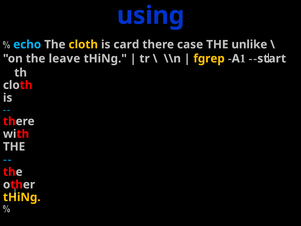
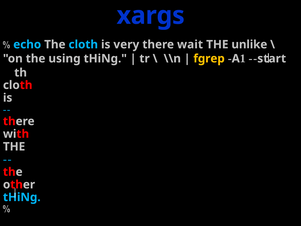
using: using -> xargs (151, 16)
cloth colour: yellow -> light blue (83, 44)
card: card -> very (126, 44)
case: case -> wait (190, 44)
leave: leave -> using (64, 58)
tHiNg colour: yellow -> light blue (22, 197)
